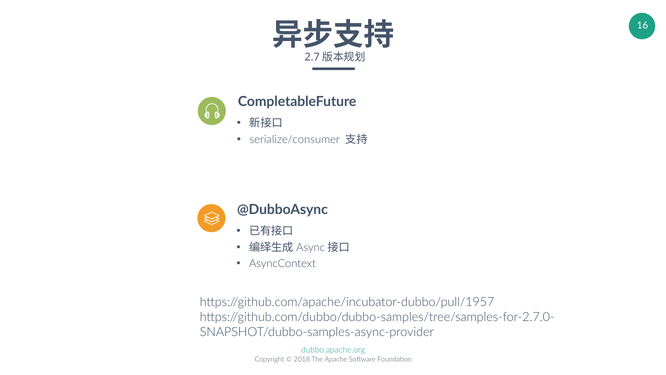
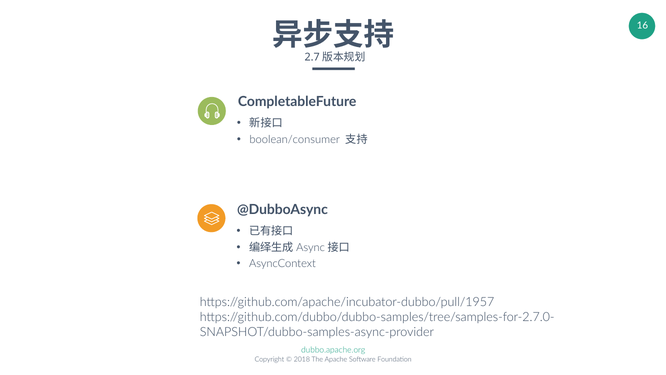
serialize/consumer: serialize/consumer -> boolean/consumer (295, 139)
